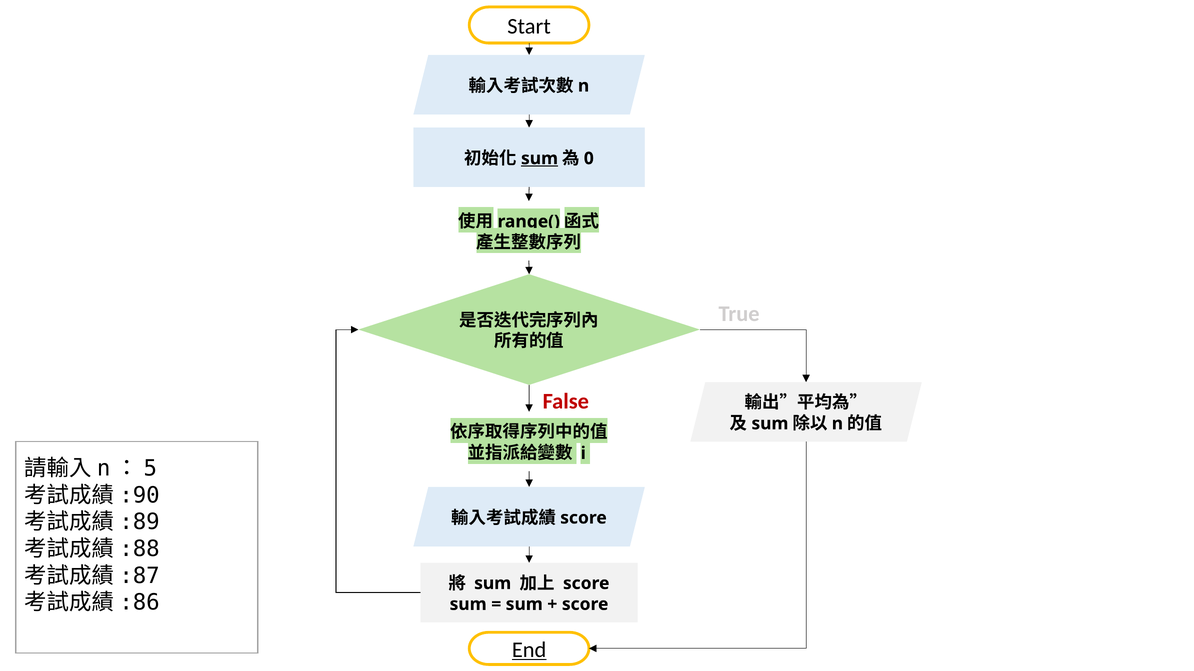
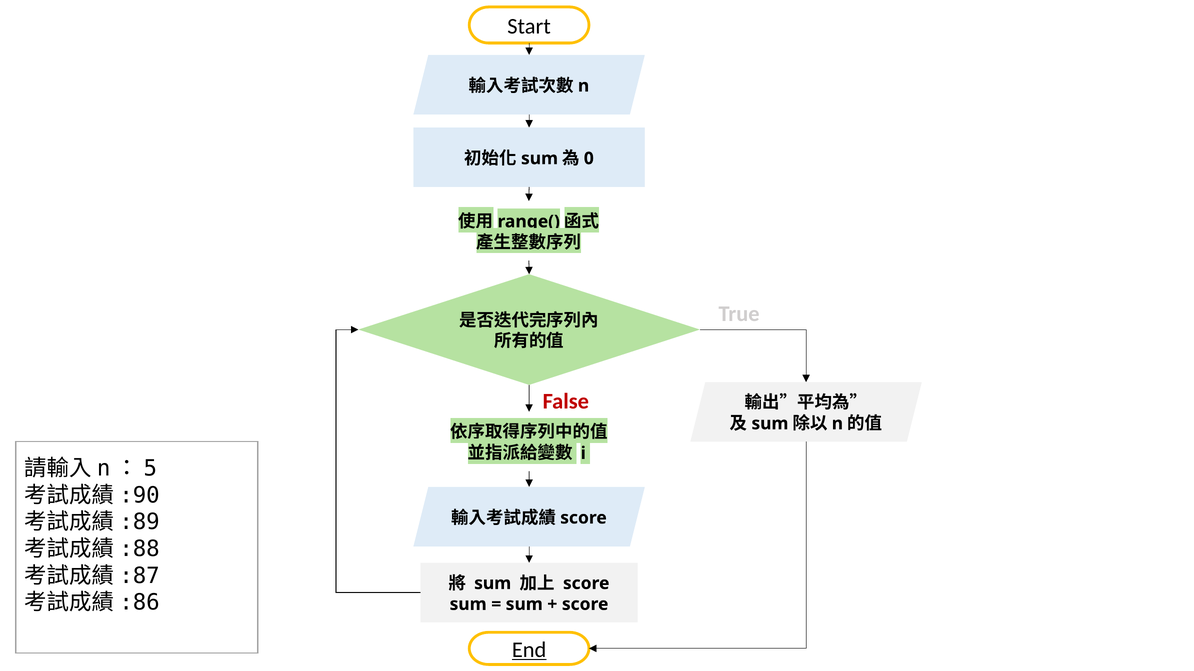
sum underline: present -> none (540, 159)
